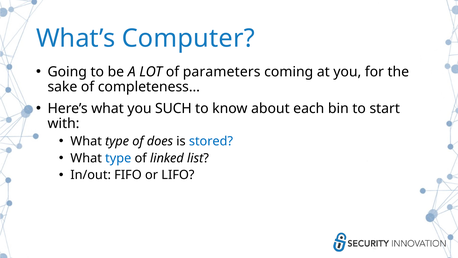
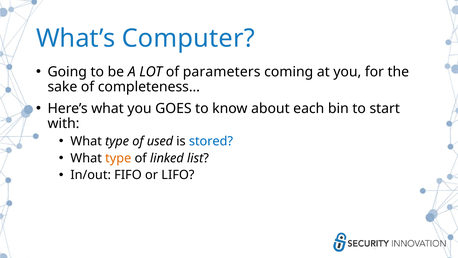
SUCH: SUCH -> GOES (173, 108)
does: does -> used (160, 141)
type colour: blue -> orange (118, 158)
